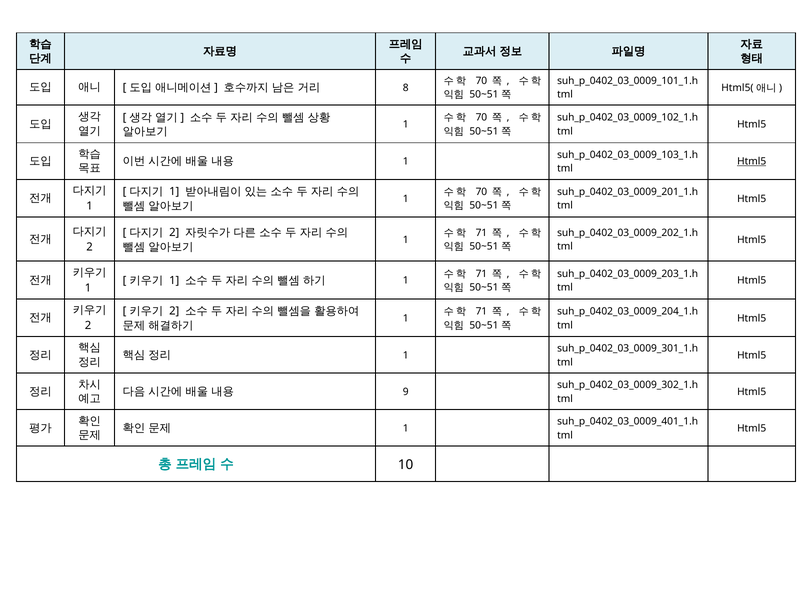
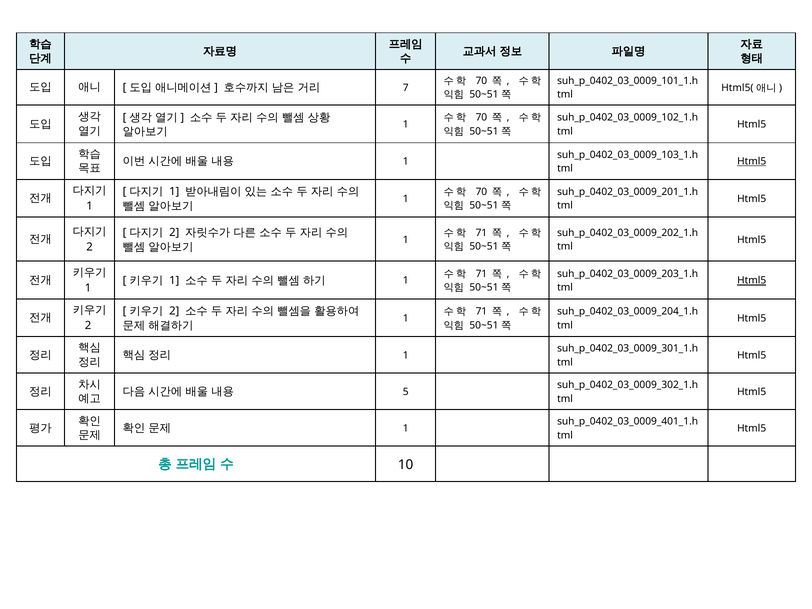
8: 8 -> 7 (406, 88)
Html5 underline: none -> present (752, 281)
9: 9 -> 5 (406, 392)
